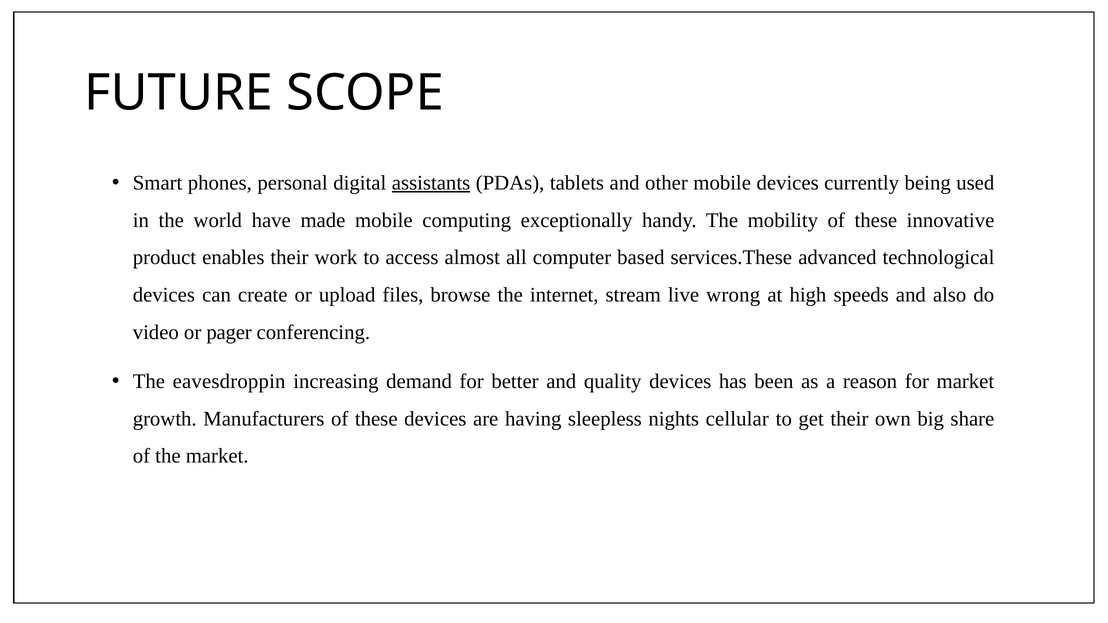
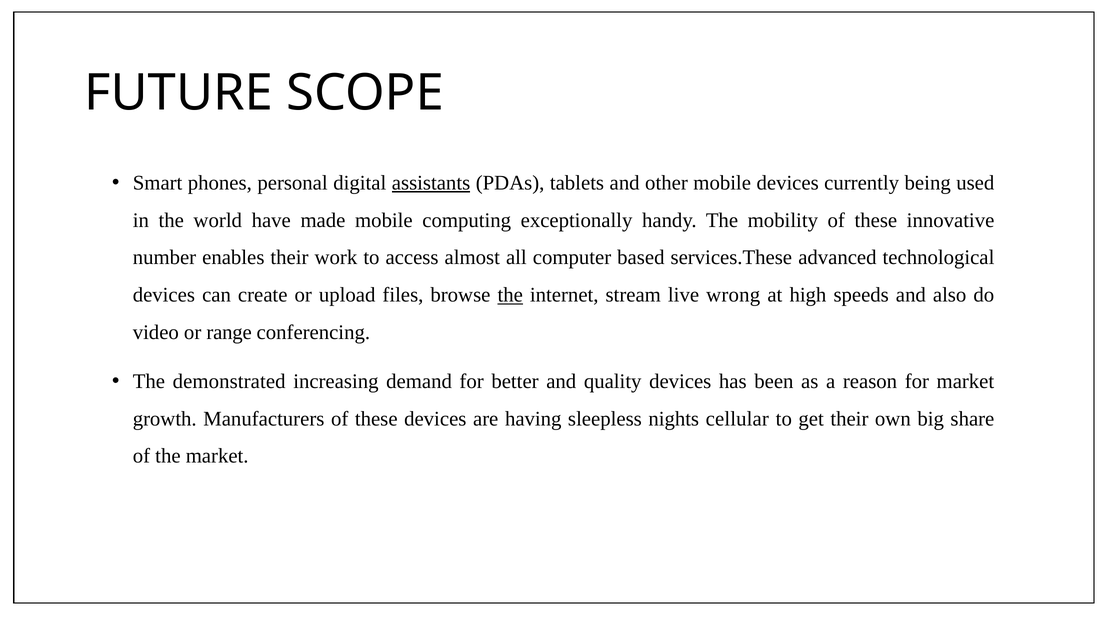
product: product -> number (164, 258)
the underline: none -> present (510, 295)
pager: pager -> range (229, 332)
eavesdroppin: eavesdroppin -> demonstrated (229, 381)
